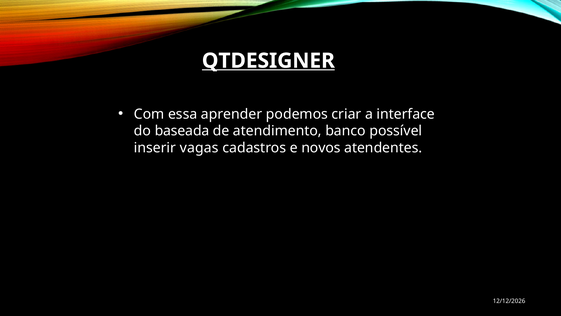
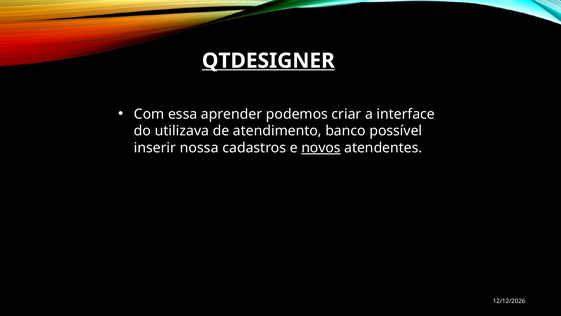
baseada: baseada -> utilizava (182, 131)
vagas: vagas -> nossa (199, 148)
novos underline: none -> present (321, 148)
